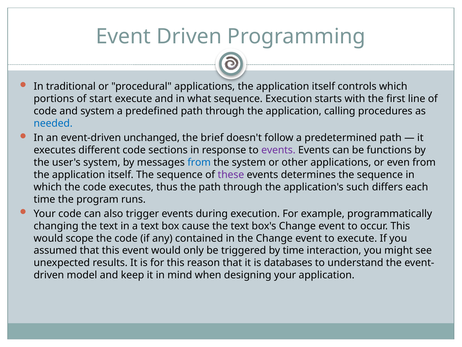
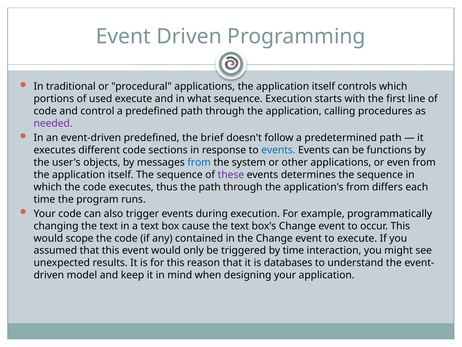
start: start -> used (101, 99)
and system: system -> control (97, 111)
needed colour: blue -> purple (53, 123)
event-driven unchanged: unchanged -> predefined (152, 138)
events colour: purple -> blue (278, 150)
user's system: system -> objects (102, 162)
application's such: such -> from (358, 187)
